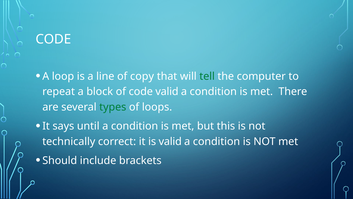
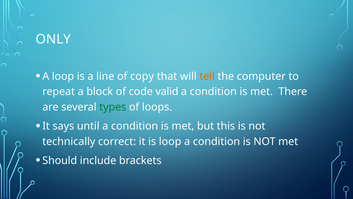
CODE: CODE -> ONLY (53, 39)
tell colour: green -> orange (207, 76)
is valid: valid -> loop (170, 141)
